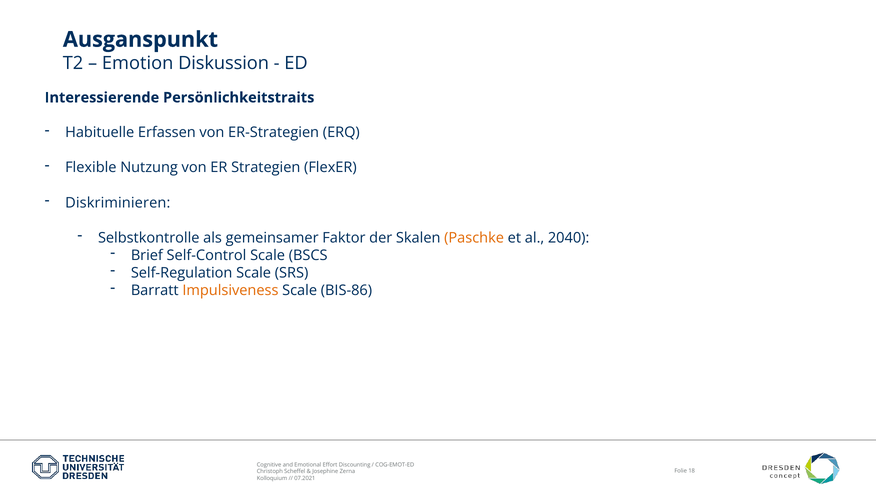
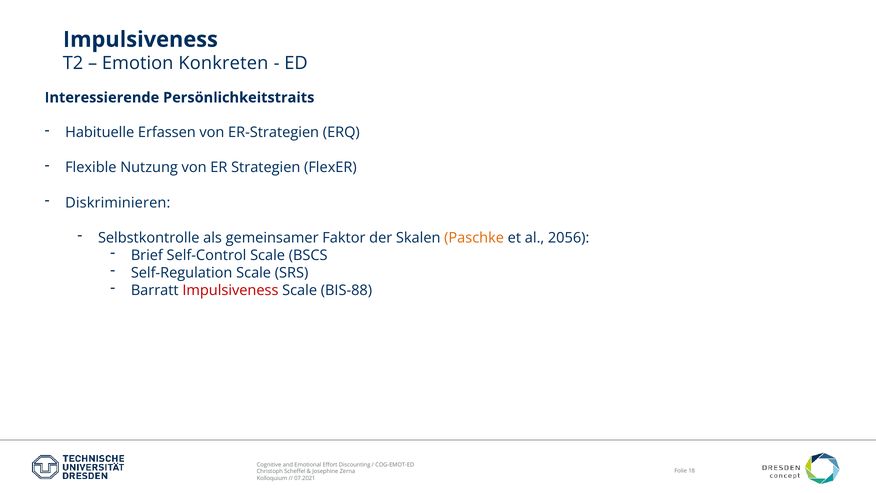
Ausganspunkt: Ausganspunkt -> Impulsiveness (140, 40)
Diskussion: Diskussion -> Konkreten (223, 63)
2040: 2040 -> 2056 (569, 238)
Impulsiveness colour: orange -> red (230, 290)
BIS-86: BIS-86 -> BIS-88 (346, 290)
